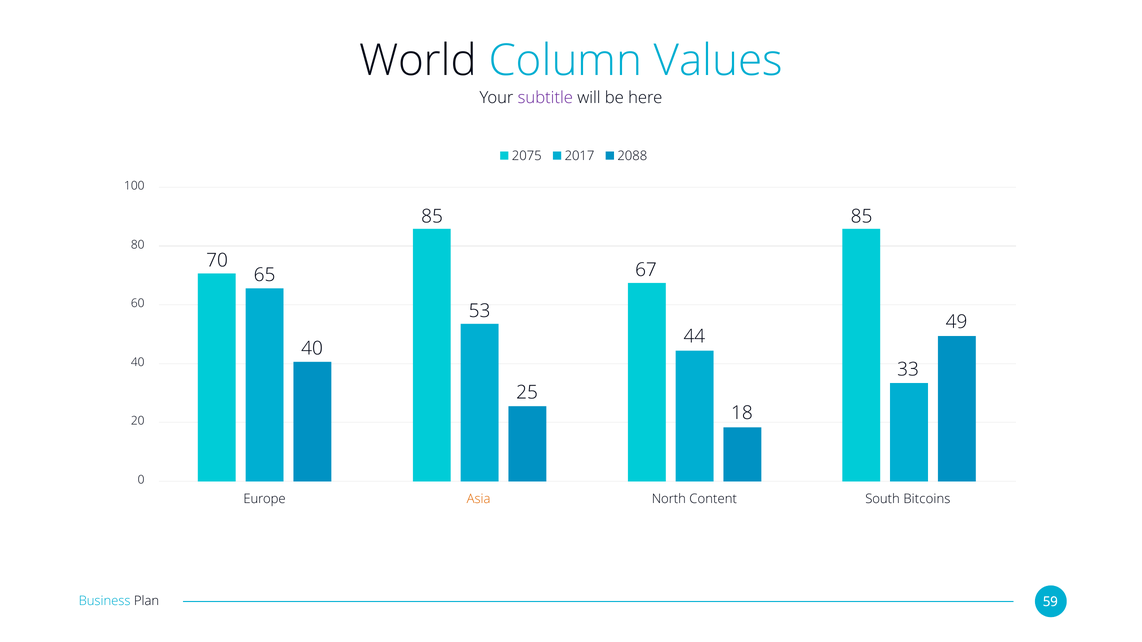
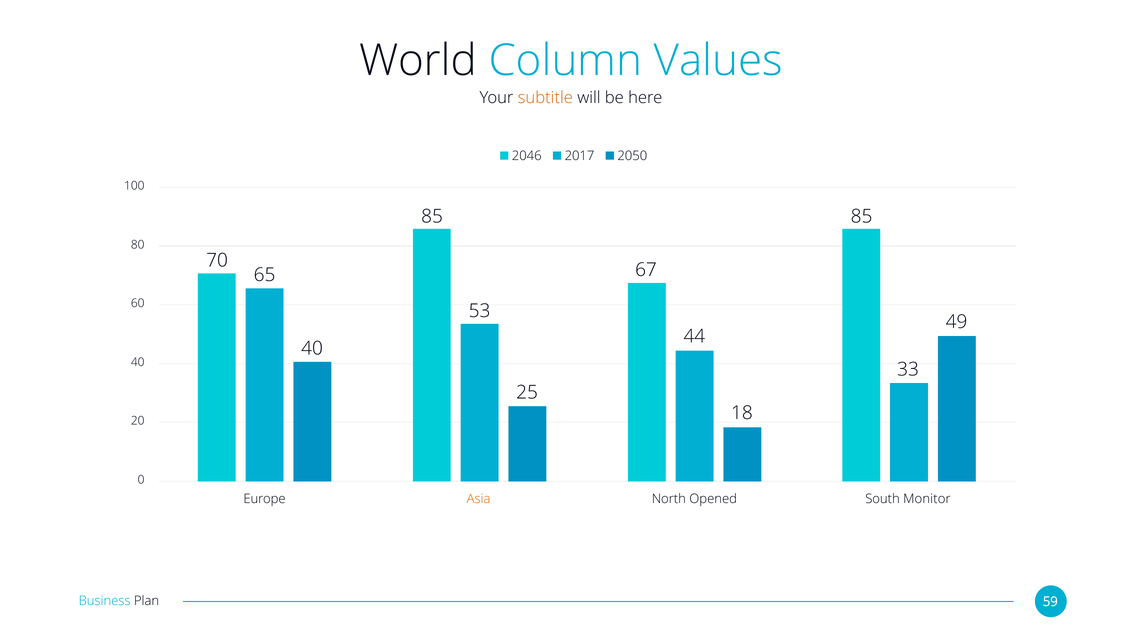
subtitle colour: purple -> orange (545, 98)
2075: 2075 -> 2046 (527, 156)
2088: 2088 -> 2050 (632, 156)
Content: Content -> Opened (713, 499)
Bitcoins: Bitcoins -> Monitor (927, 499)
